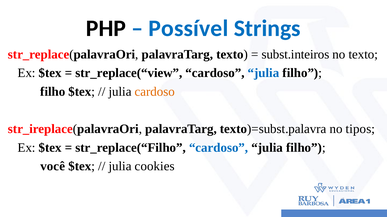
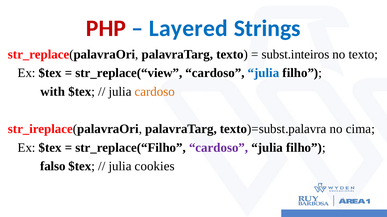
PHP colour: black -> red (106, 29)
Possível: Possível -> Layered (188, 29)
filho: filho -> with (53, 92)
tipos: tipos -> cima (360, 129)
cardoso colour: blue -> purple (219, 148)
você: você -> falso (53, 167)
